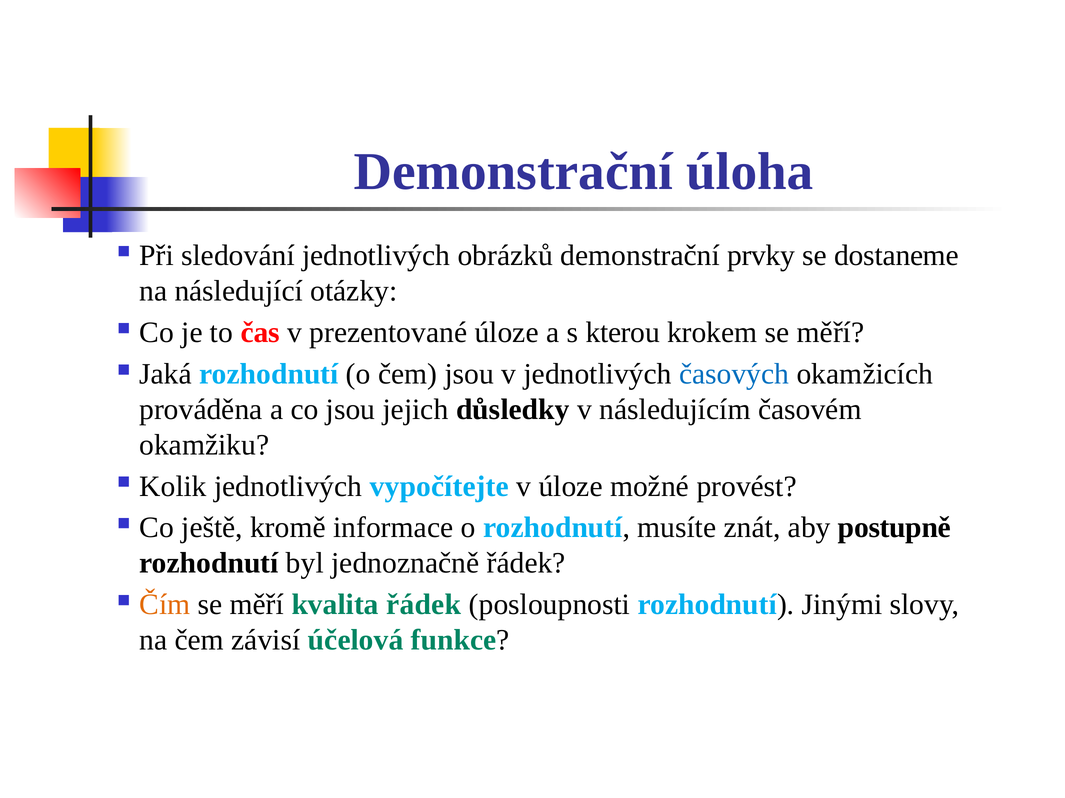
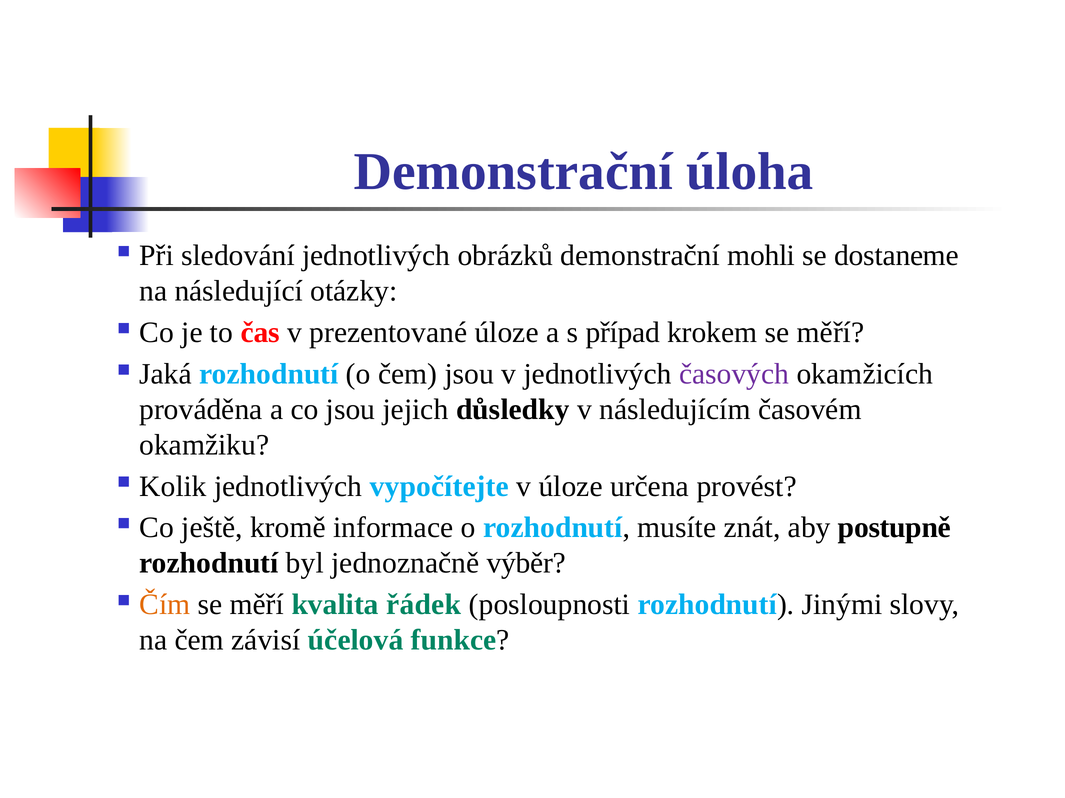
prvky: prvky -> mohli (761, 256)
kterou: kterou -> případ (623, 333)
časových colour: blue -> purple (734, 374)
možné: možné -> určena (650, 487)
jednoznačně řádek: řádek -> výběr (526, 564)
